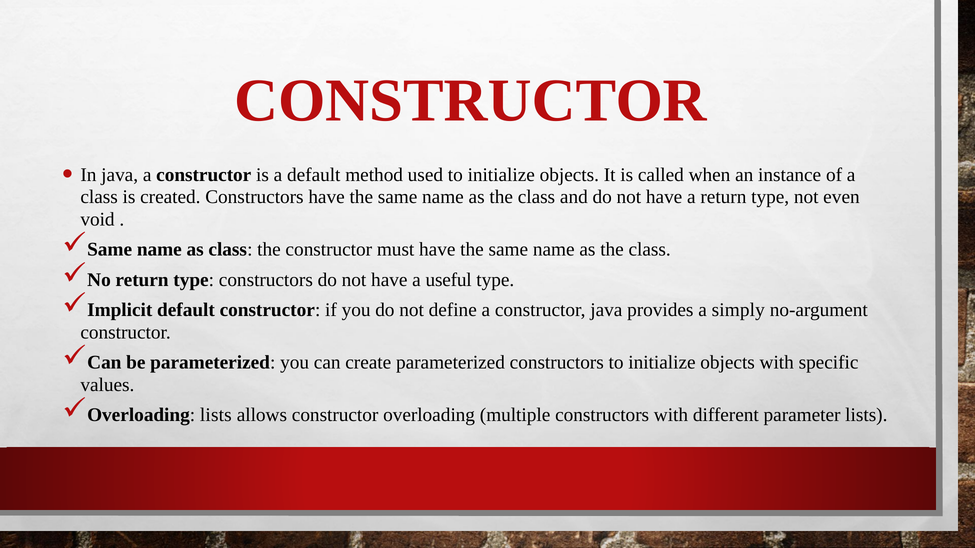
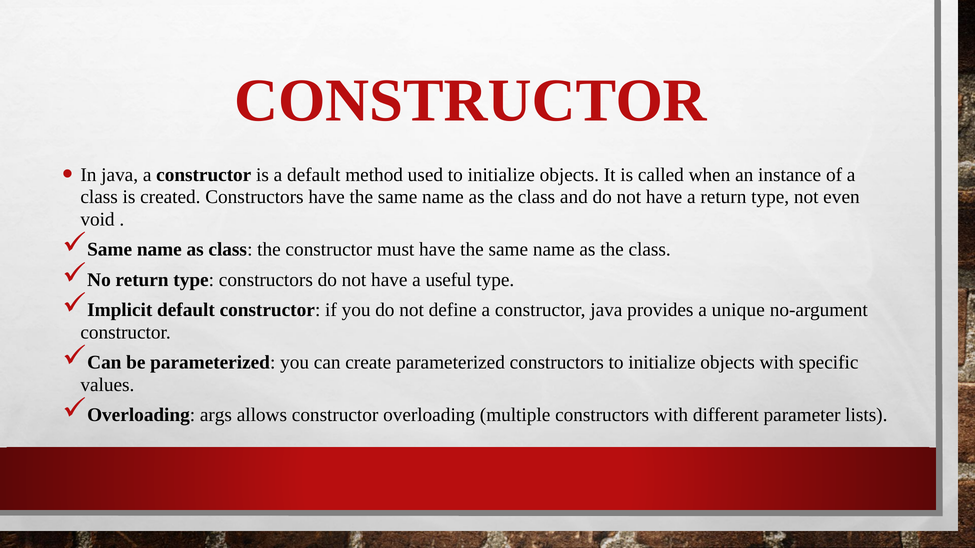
simply: simply -> unique (738, 310)
Overloading lists: lists -> args (216, 415)
